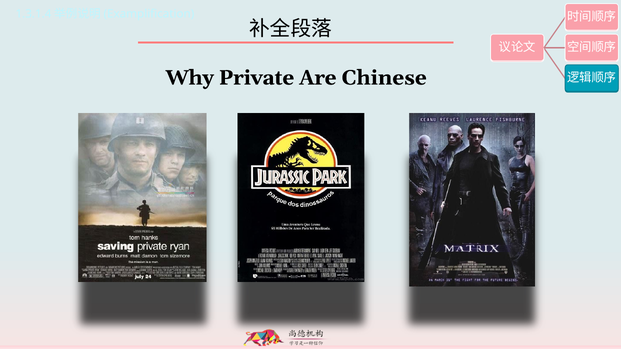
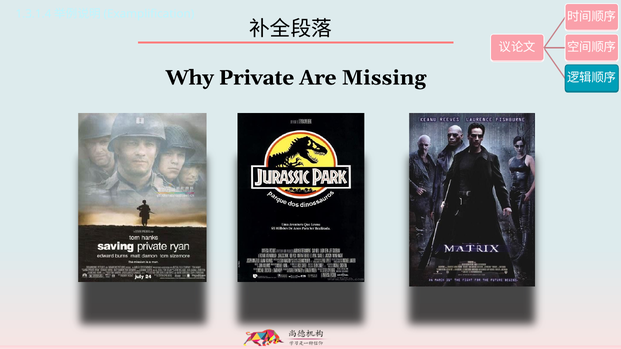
Chinese: Chinese -> Missing (384, 78)
